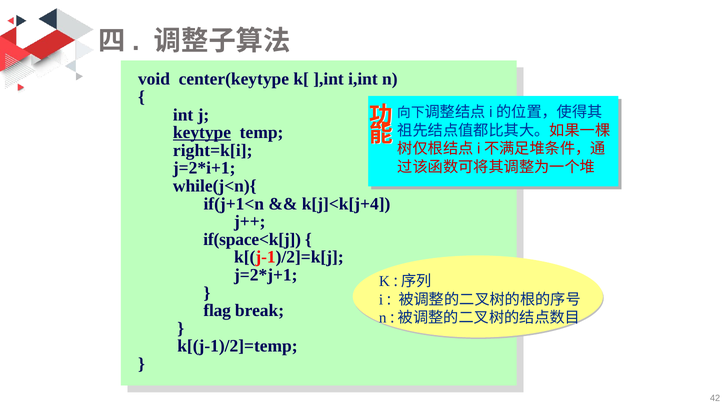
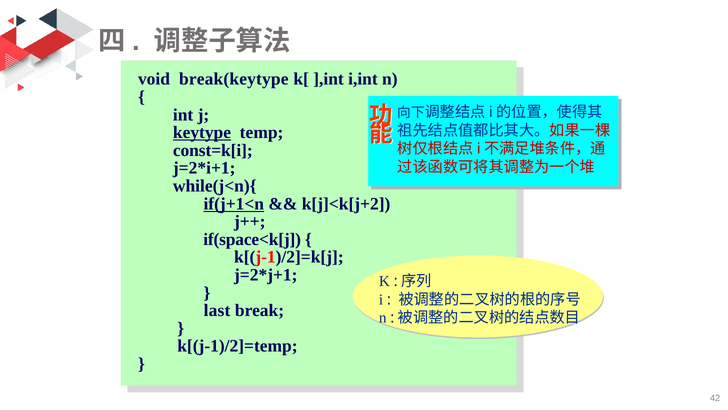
center(keytype: center(keytype -> break(keytype (234, 79)
right=k[i: right=k[i -> const=k[i (213, 150)
if(j+1<n underline: none -> present (234, 204)
k[j]<k[j+4: k[j]<k[j+4 -> k[j]<k[j+2 (346, 204)
flag: flag -> last (217, 310)
